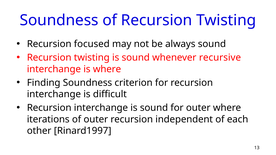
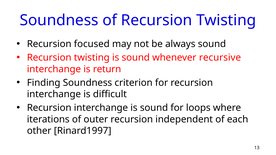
is where: where -> return (107, 69)
for outer: outer -> loops (198, 108)
